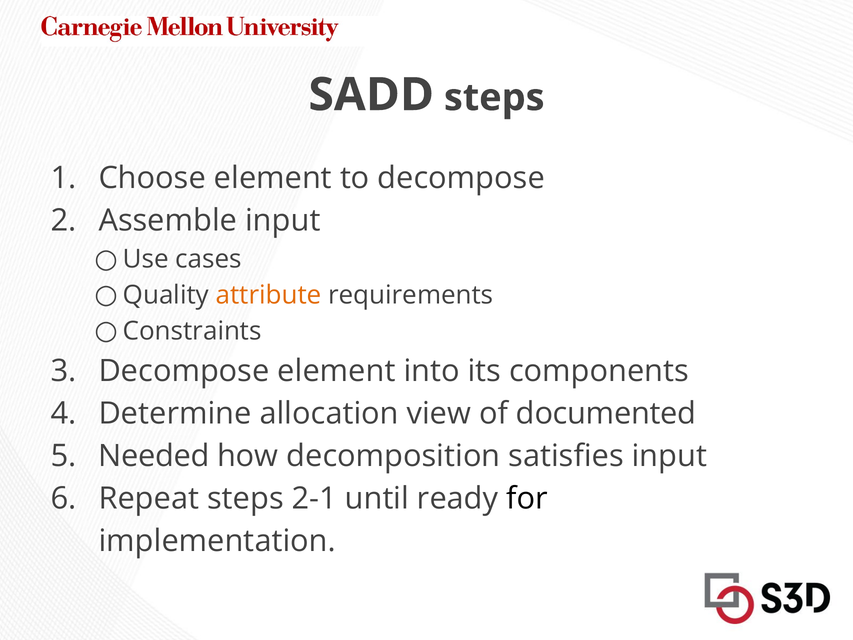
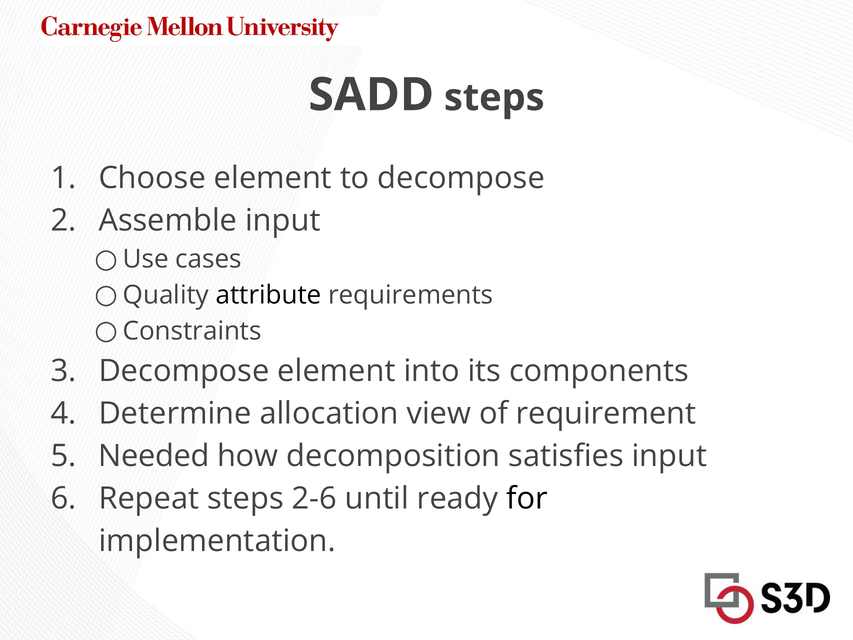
attribute colour: orange -> black (269, 295)
documented: documented -> requirement (606, 413)
2-1: 2-1 -> 2-6 (314, 498)
